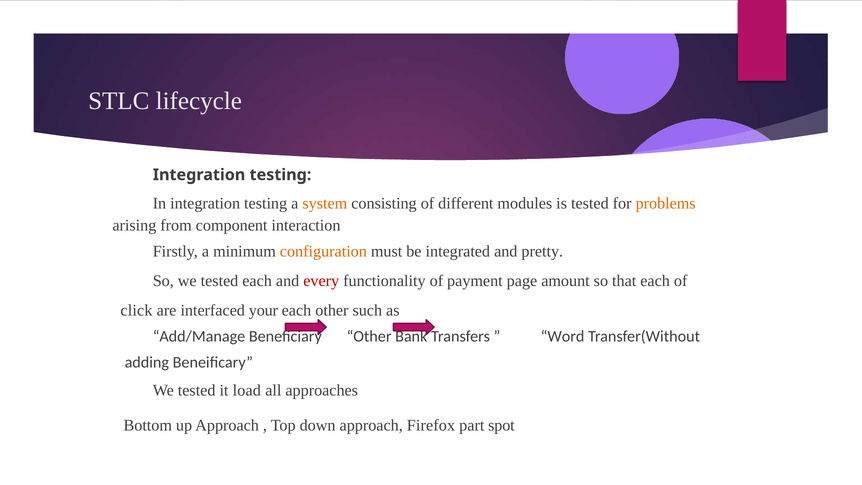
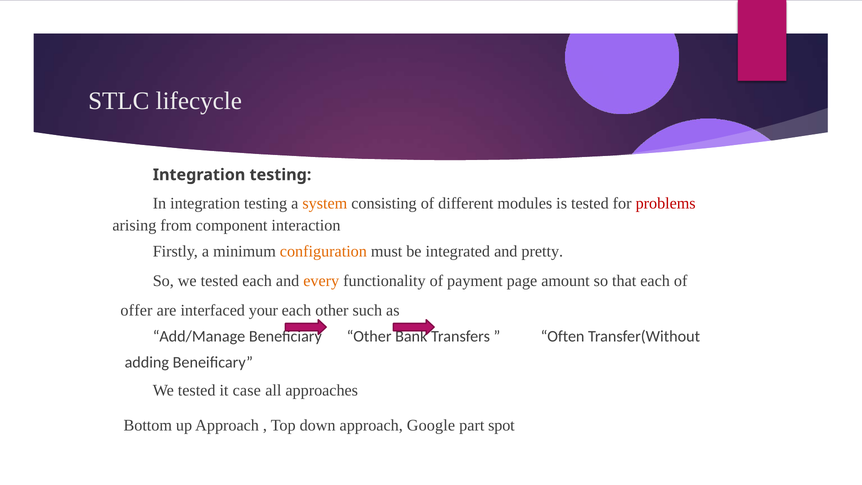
problems colour: orange -> red (666, 203)
every colour: red -> orange (321, 281)
click: click -> offer (136, 310)
Word: Word -> Often (563, 336)
load: load -> case (247, 390)
Firefox: Firefox -> Google (431, 425)
